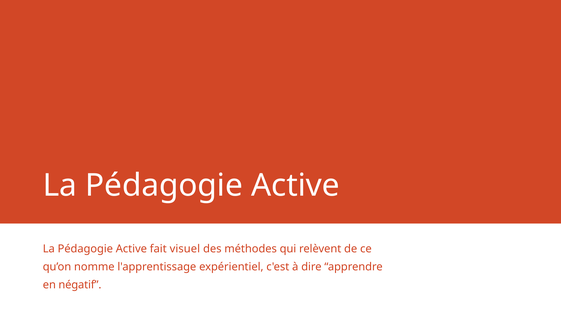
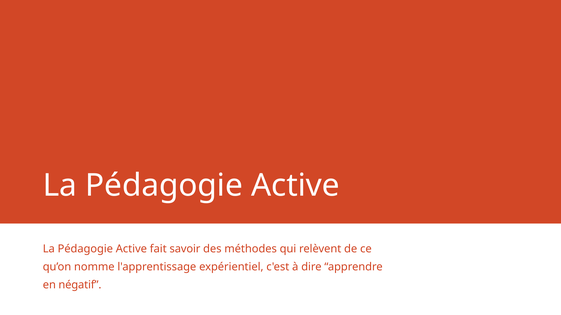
visuel: visuel -> savoir (185, 249)
